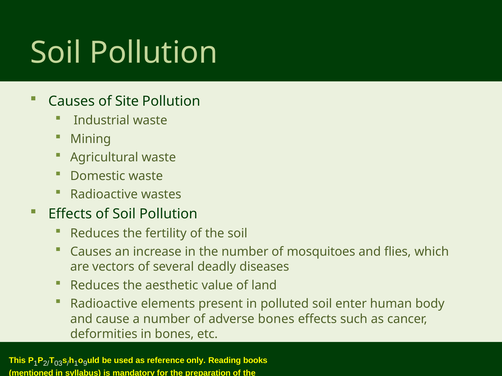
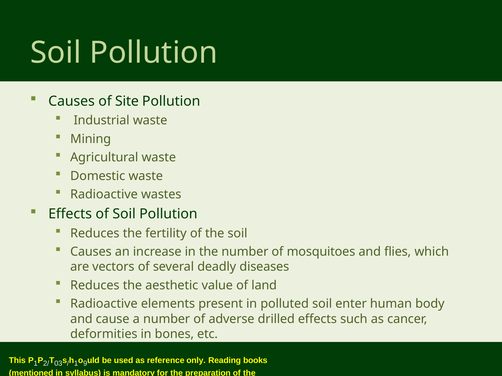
adverse bones: bones -> drilled (276, 319)
